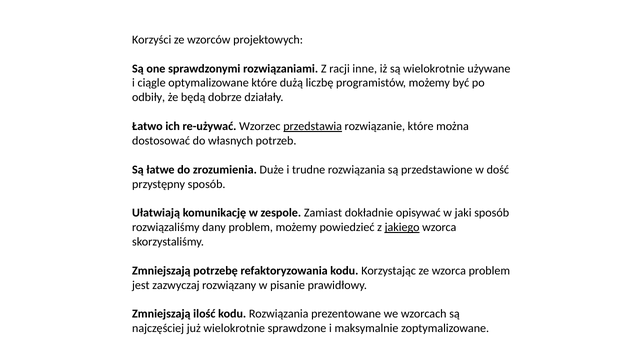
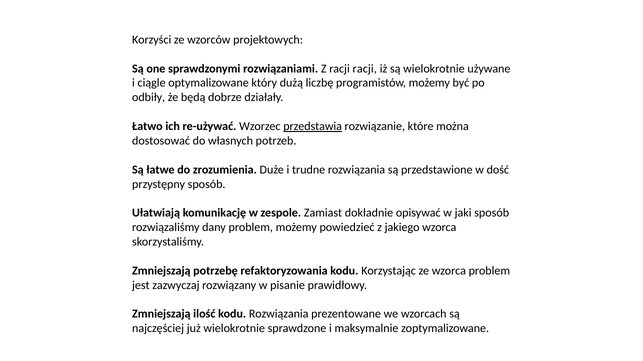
racji inne: inne -> racji (365, 69)
optymalizowane które: które -> który (264, 83)
jakiego underline: present -> none (402, 228)
